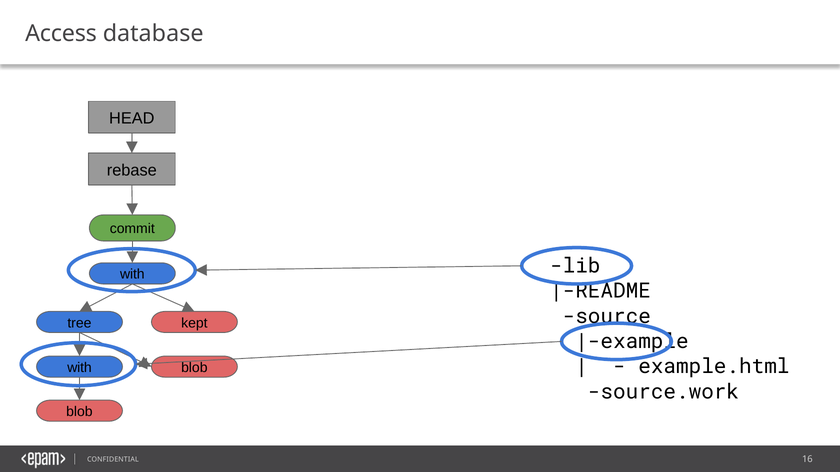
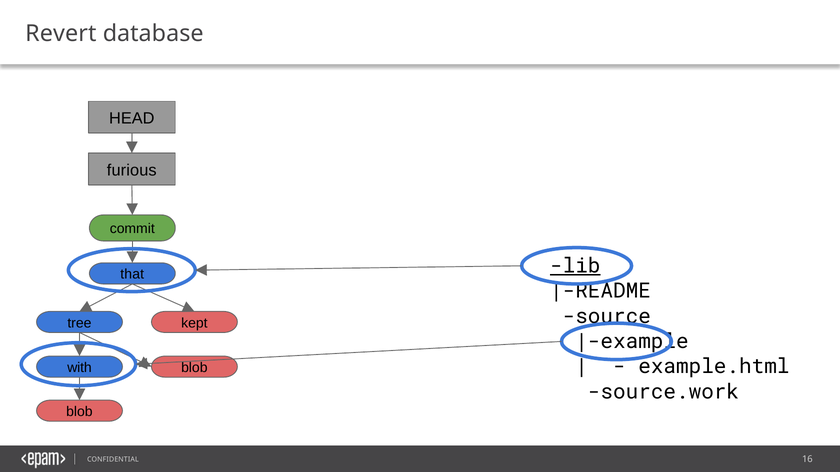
Access: Access -> Revert (61, 34)
rebase: rebase -> furious (132, 170)
lib underline: none -> present (575, 266)
with: with -> that (132, 275)
